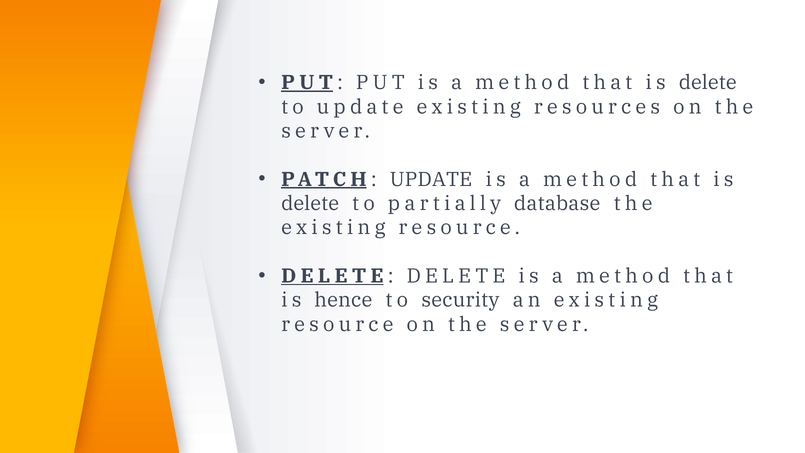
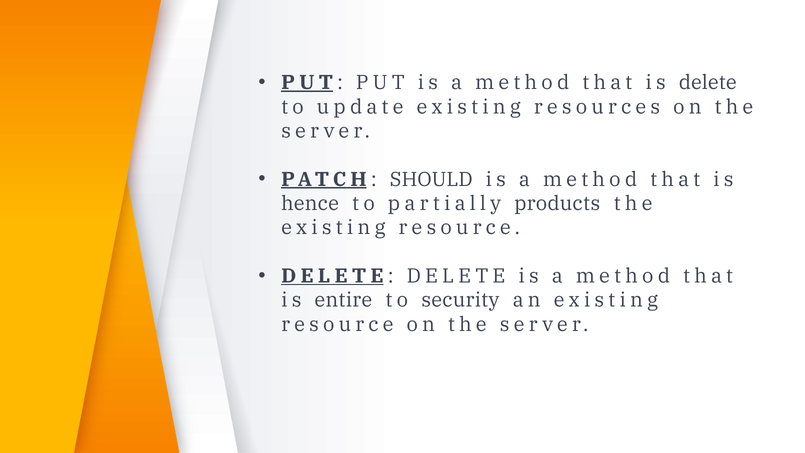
PATCH UPDATE: UPDATE -> SHOULD (431, 179)
delete: delete -> hence (310, 204)
database: database -> products (557, 204)
hence: hence -> entire (343, 300)
